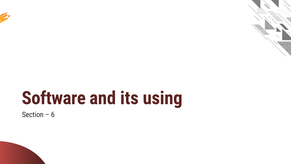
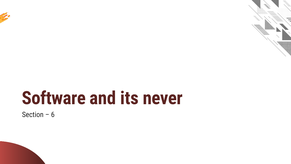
using: using -> never (163, 98)
